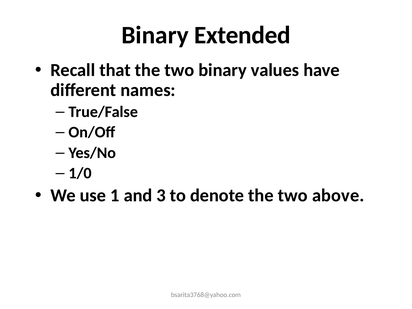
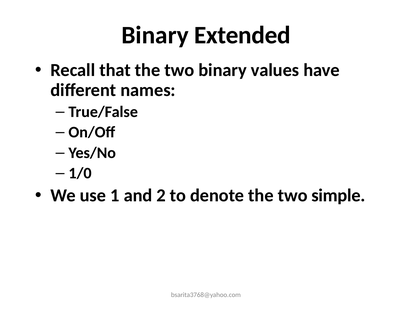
3: 3 -> 2 (161, 196)
above: above -> simple (338, 196)
